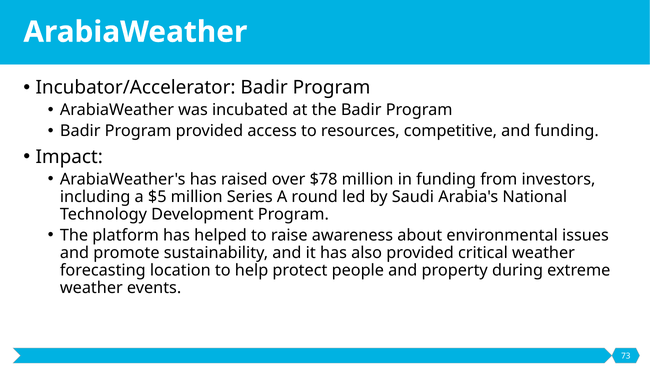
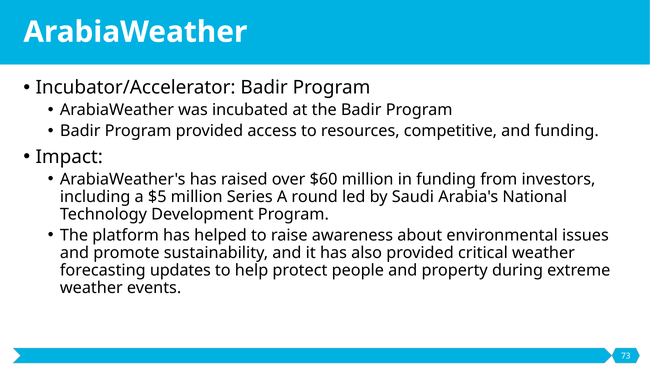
$78: $78 -> $60 (324, 179)
location: location -> updates (180, 270)
